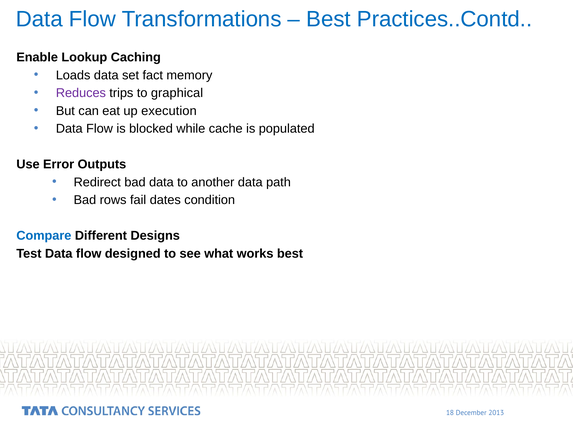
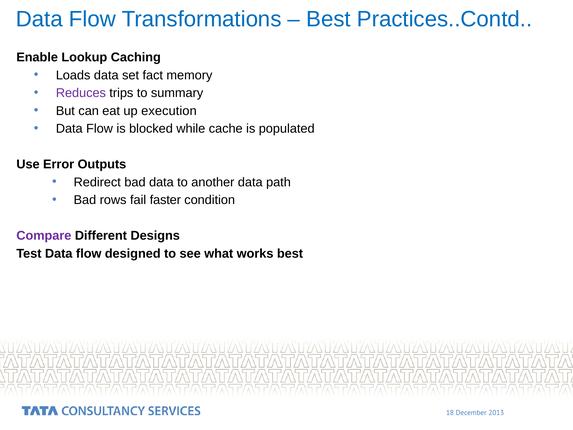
graphical: graphical -> summary (177, 93)
dates: dates -> faster (165, 200)
Compare colour: blue -> purple (44, 236)
